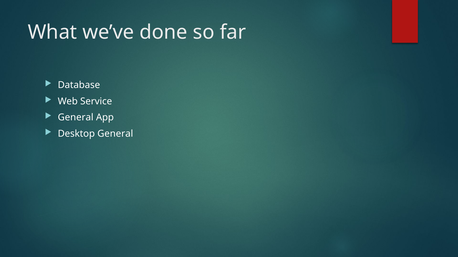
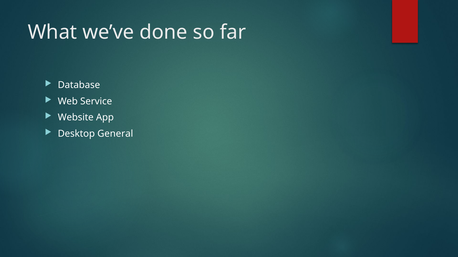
General: General -> Website (76, 118)
